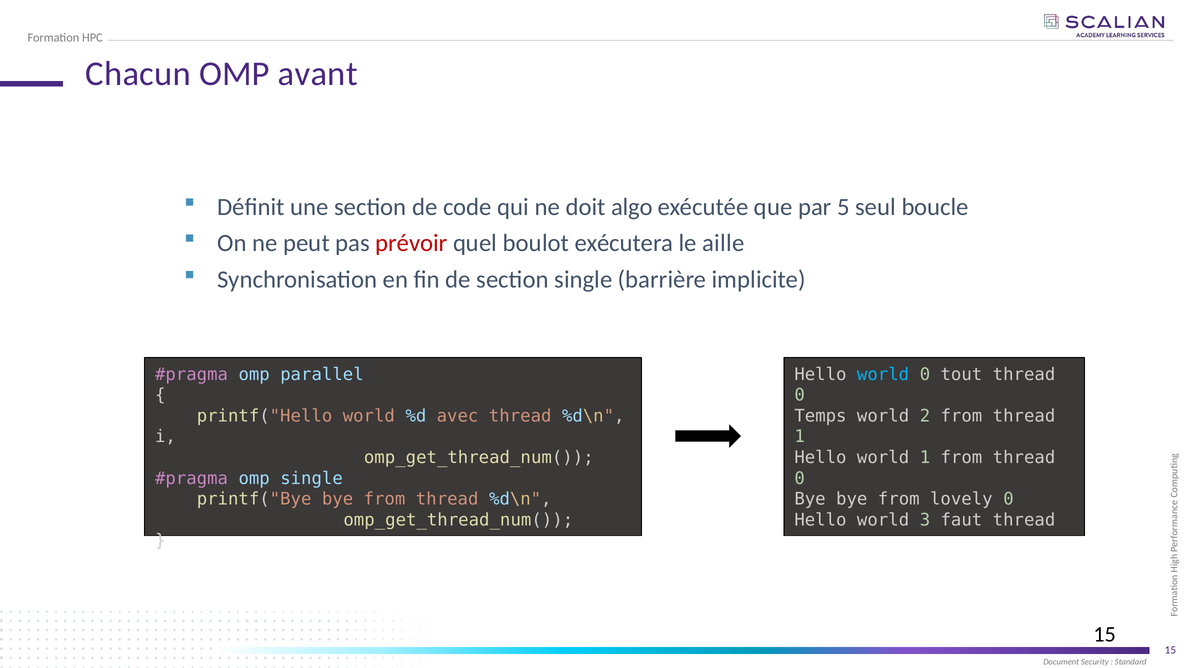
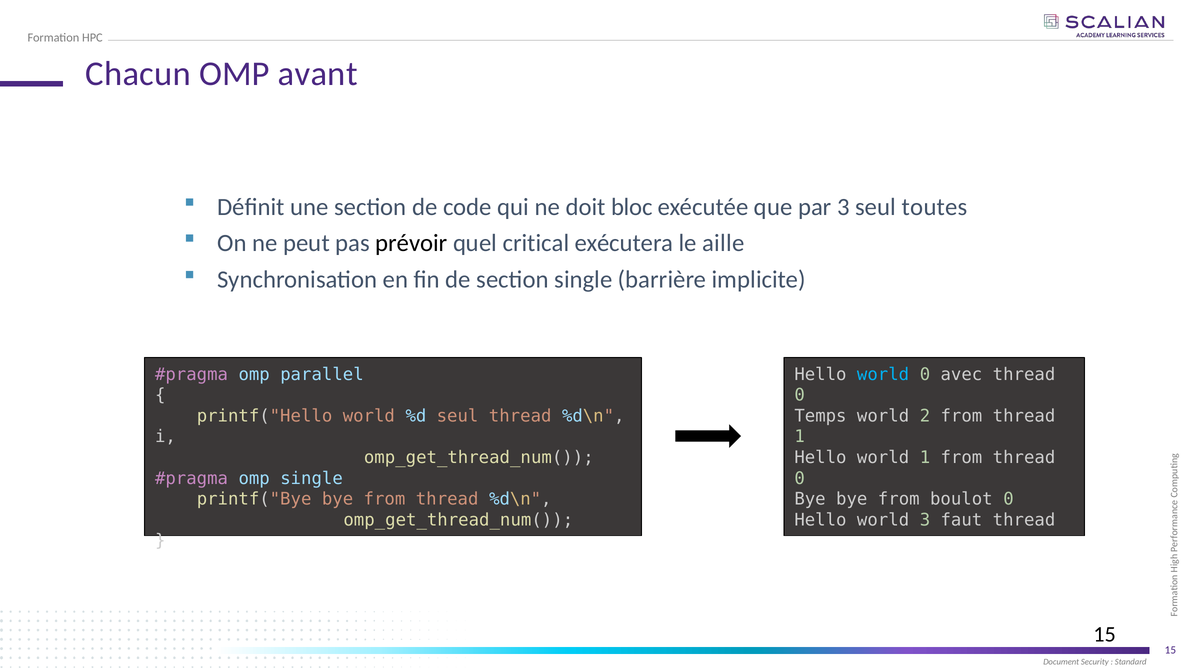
algo: algo -> bloc (632, 207)
par 5: 5 -> 3 (843, 207)
boucle: boucle -> toutes (935, 207)
prévoir colour: red -> black (411, 243)
boulot: boulot -> critical (536, 243)
tout: tout -> avec (961, 374)
%d avec: avec -> seul (458, 416)
lovely: lovely -> boulot (961, 499)
